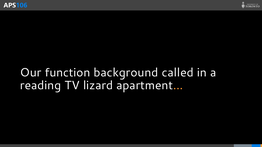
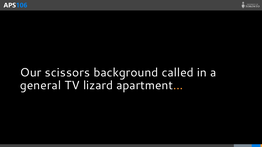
function: function -> scissors (67, 73)
reading: reading -> general (41, 86)
